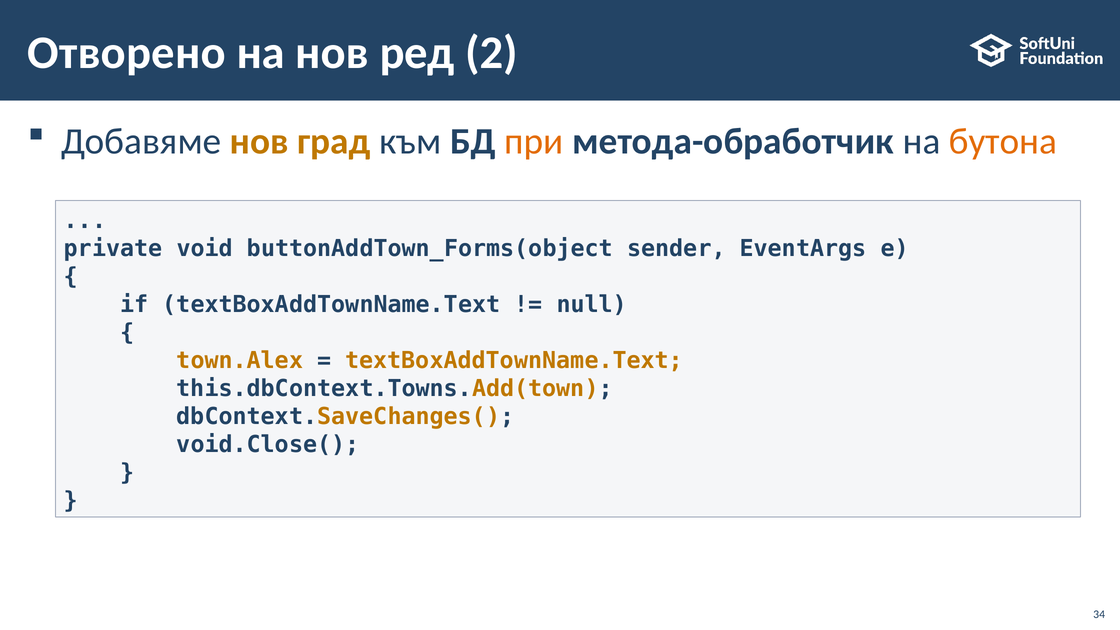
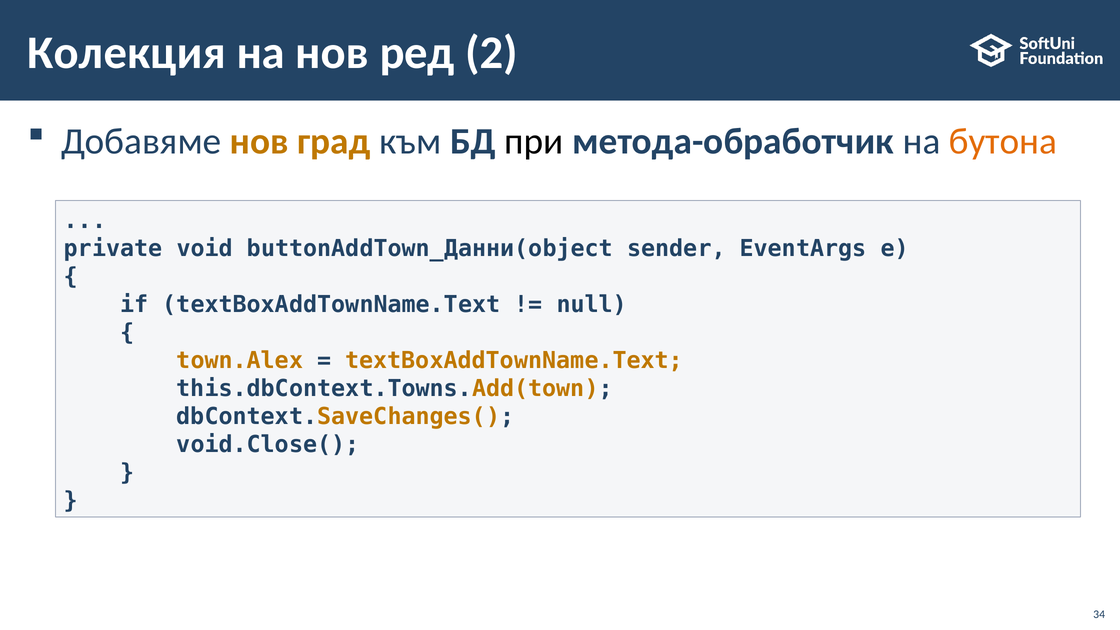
Отворено: Отворено -> Колекция (127, 53)
при colour: orange -> black (534, 141)
buttonAddTown_Forms(object: buttonAddTown_Forms(object -> buttonAddTown_Данни(object (430, 248)
